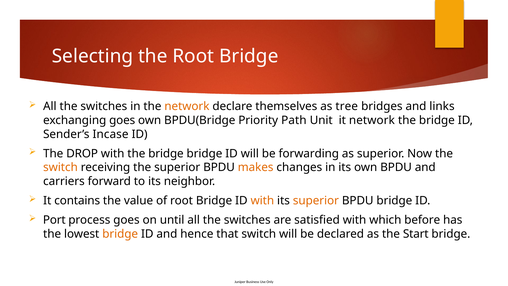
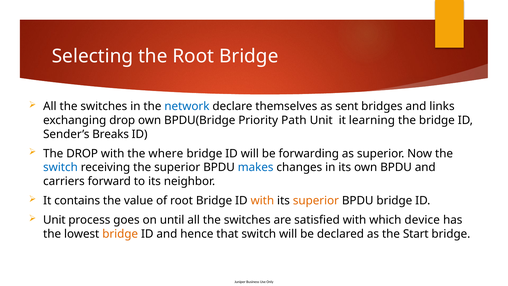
network colour: orange -> blue (187, 106)
tree: tree -> sent (347, 106)
exchanging goes: goes -> drop (122, 120)
it network: network -> learning (372, 120)
Incase: Incase -> Breaks (111, 134)
with the bridge: bridge -> where (166, 153)
switch colour: orange -> blue (60, 167)
makes colour: orange -> blue (256, 167)
Port: Port -> Unit (54, 220)
before: before -> device (422, 220)
